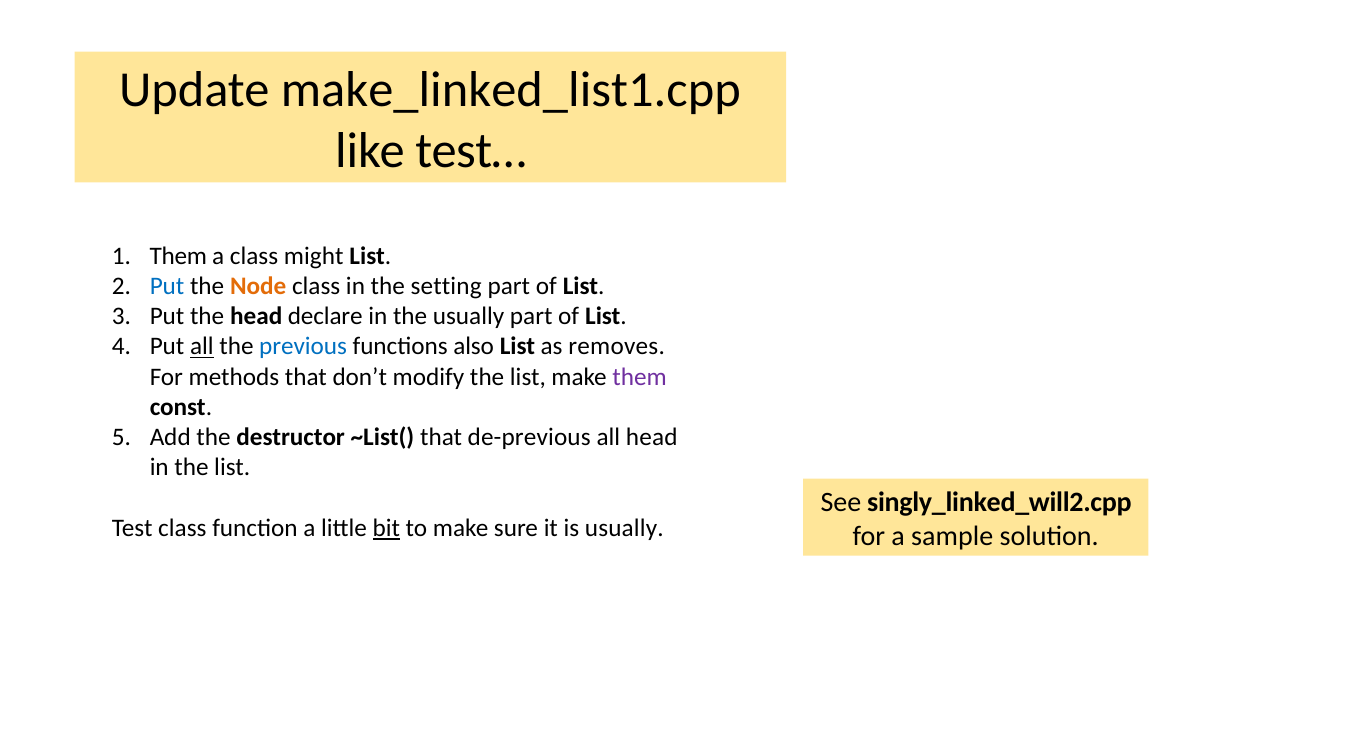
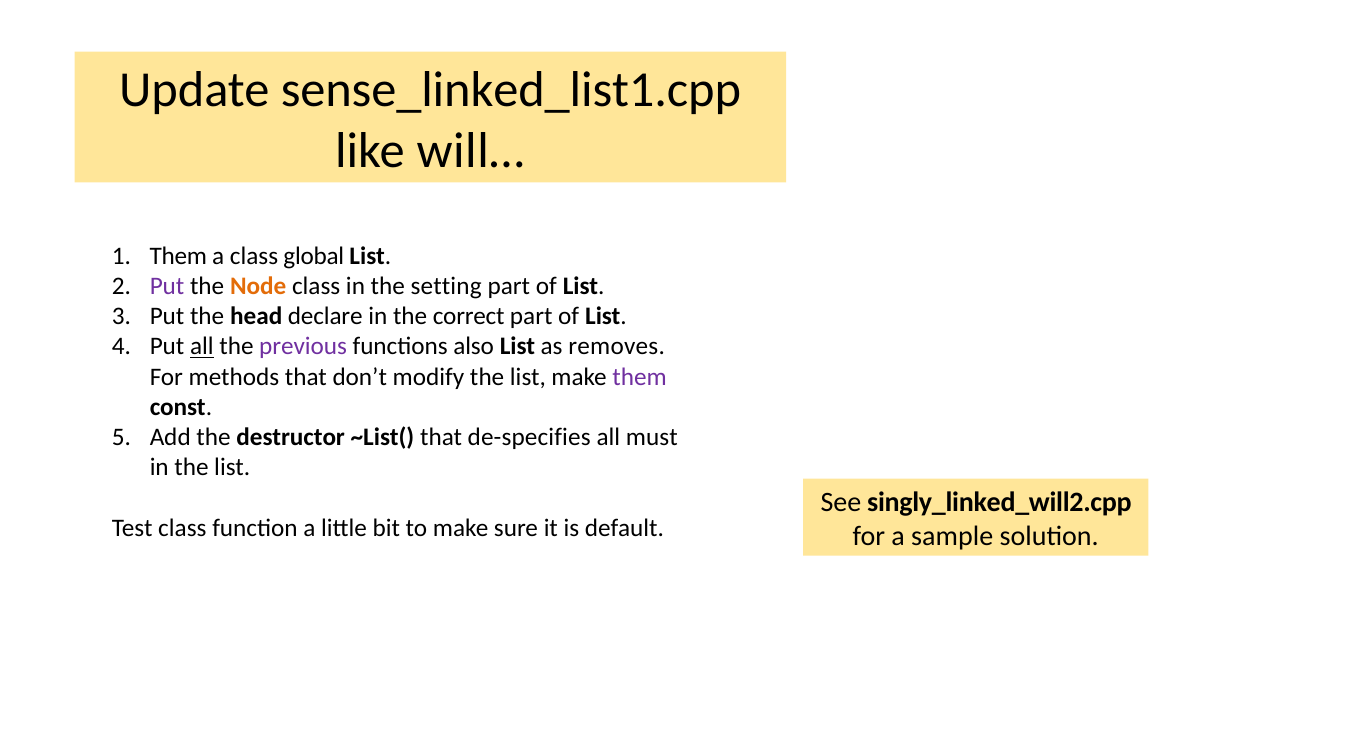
make_linked_list1.cpp: make_linked_list1.cpp -> sense_linked_list1.cpp (511, 90)
test…: test… -> will… (470, 151)
might: might -> global (314, 256)
Put colour: blue -> purple (167, 286)
the usually: usually -> correct (469, 317)
previous colour: blue -> purple (303, 347)
de-previous: de-previous -> de-specifies (529, 438)
all head: head -> must (652, 438)
bit underline: present -> none (386, 528)
is usually: usually -> default (624, 528)
